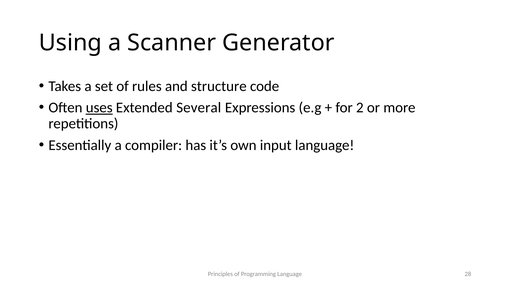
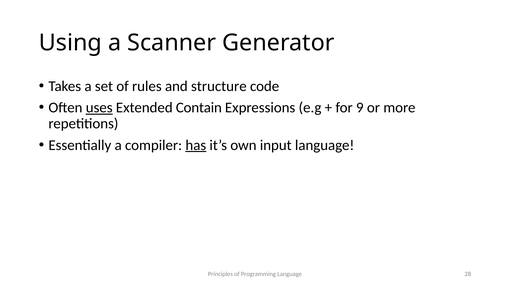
Several: Several -> Contain (199, 108)
2: 2 -> 9 (360, 108)
has underline: none -> present (196, 145)
